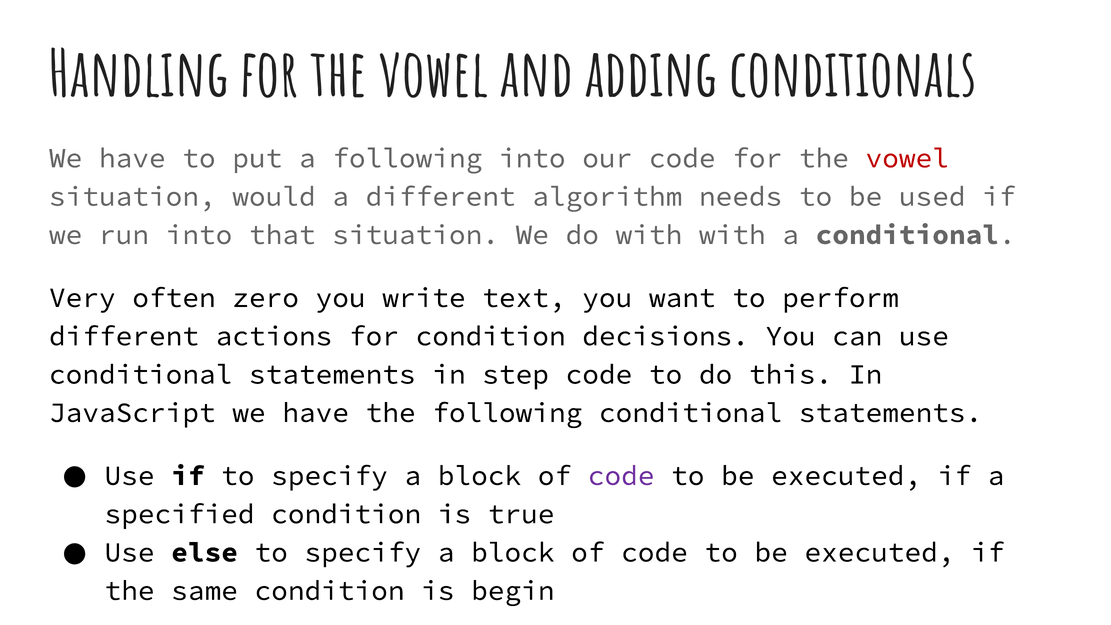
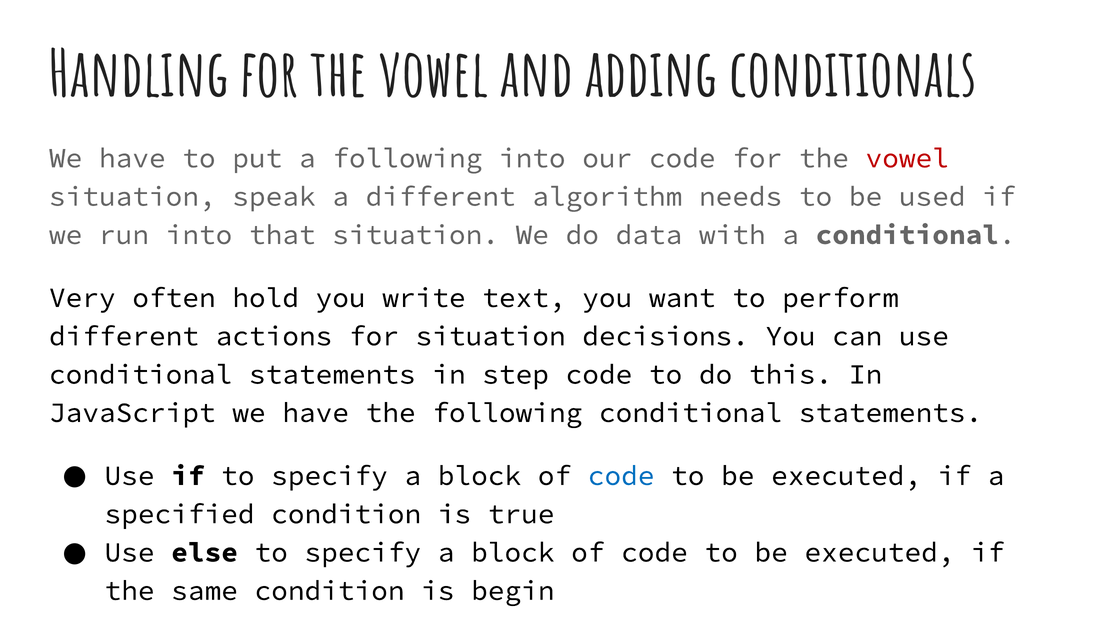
would: would -> speak (274, 196)
do with: with -> data (649, 235)
zero: zero -> hold (266, 298)
for condition: condition -> situation (491, 336)
code colour: purple -> blue (621, 476)
